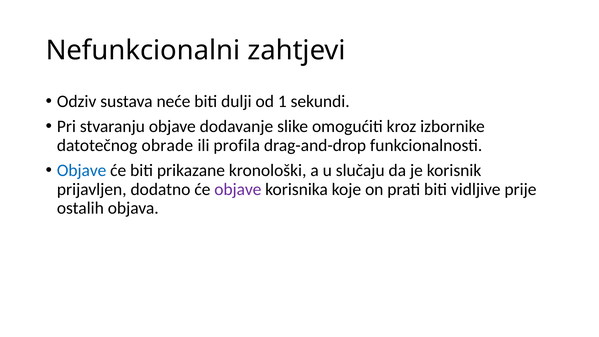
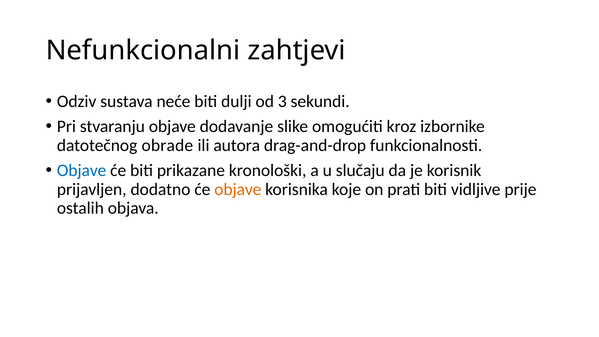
1: 1 -> 3 (282, 101)
profila: profila -> autora (237, 145)
objave colour: purple -> orange (238, 189)
